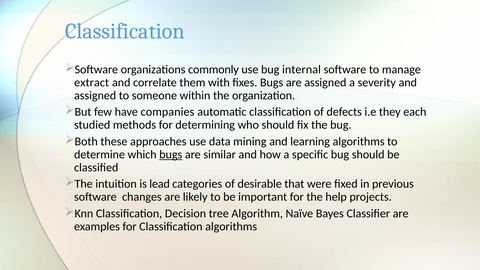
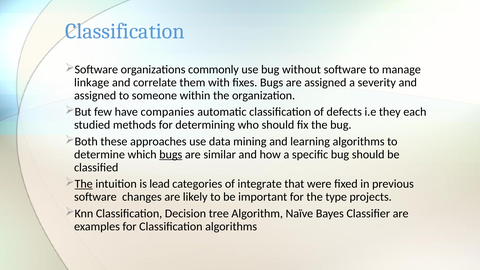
internal: internal -> without (302, 70)
extract: extract -> linkage (92, 82)
The underline: none -> present (84, 184)
desirable: desirable -> integrate (260, 184)
help: help -> type (336, 197)
